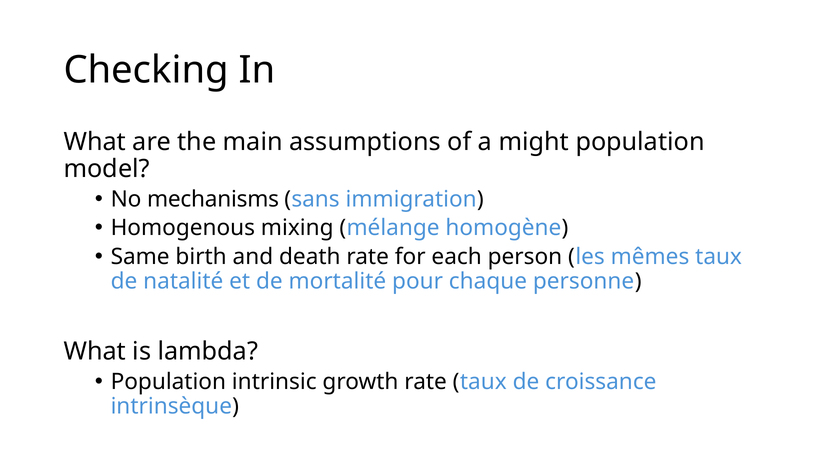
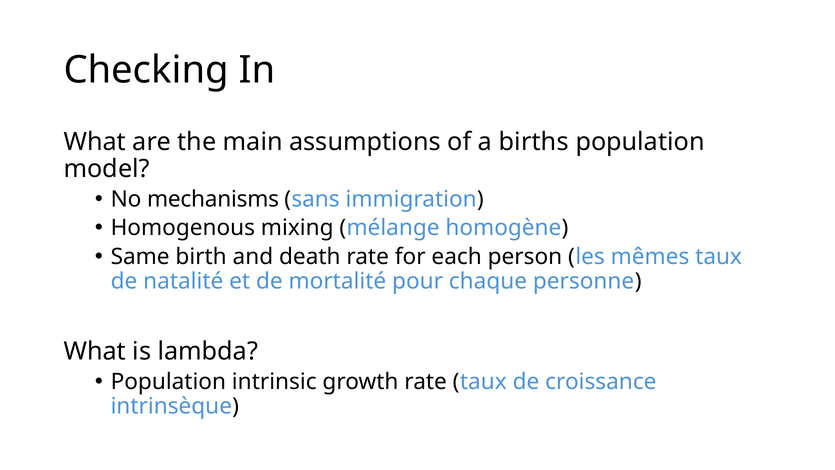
might: might -> births (534, 142)
